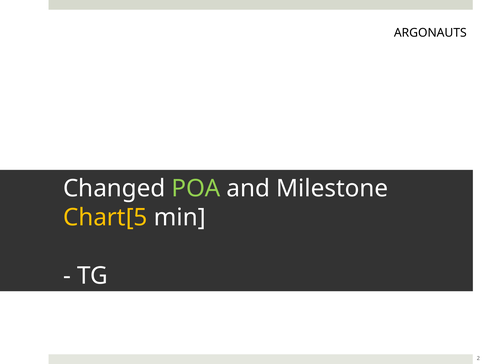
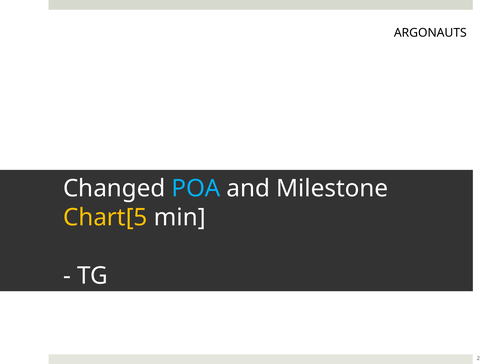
POA colour: light green -> light blue (196, 188)
